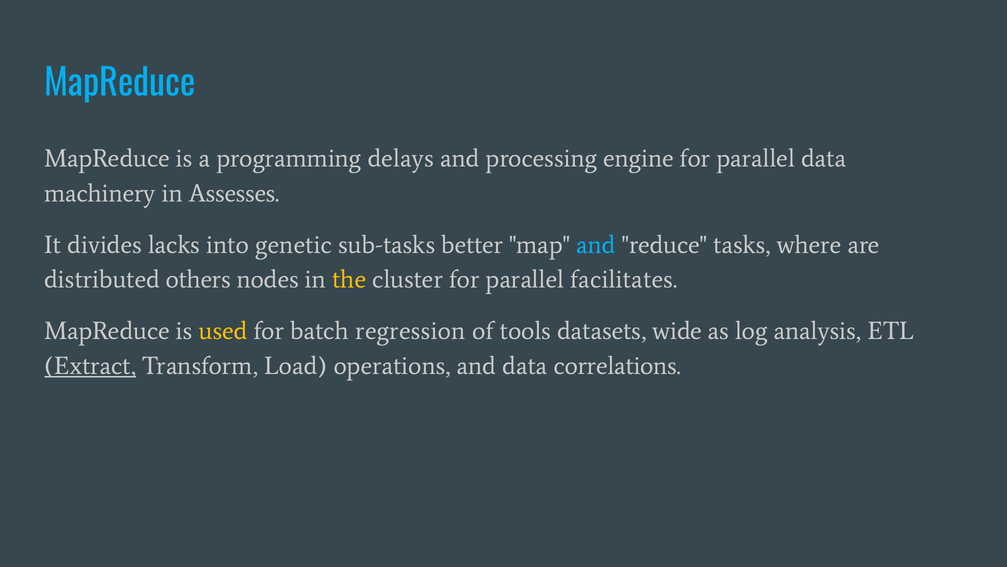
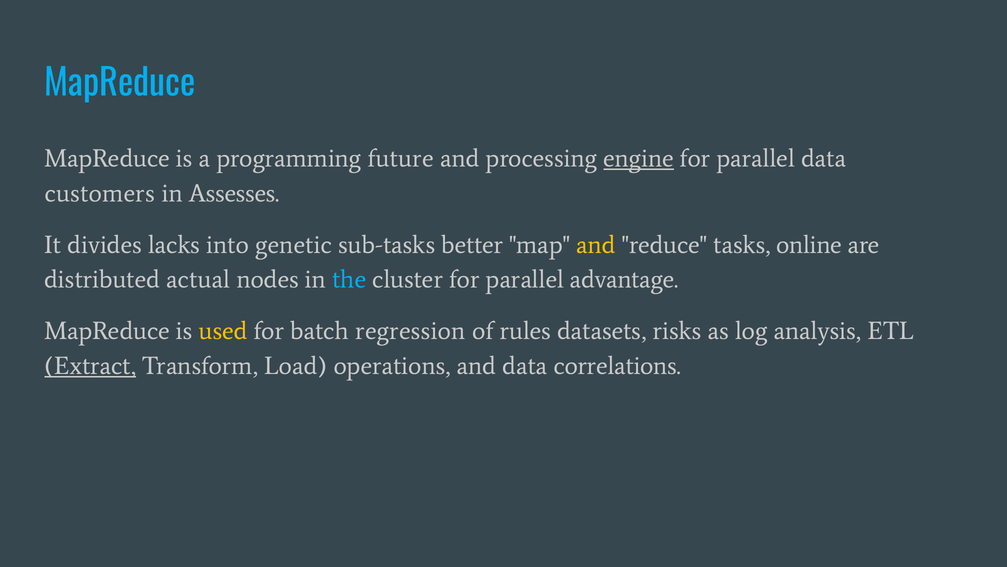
delays: delays -> future (401, 158)
engine underline: none -> present (639, 158)
machinery: machinery -> customers (100, 193)
and colour: light blue -> yellow (596, 245)
where: where -> online (809, 245)
others: others -> actual (198, 279)
the colour: yellow -> light blue (349, 279)
facilitates: facilitates -> advantage (624, 279)
tools: tools -> rules (525, 331)
wide: wide -> risks (677, 331)
